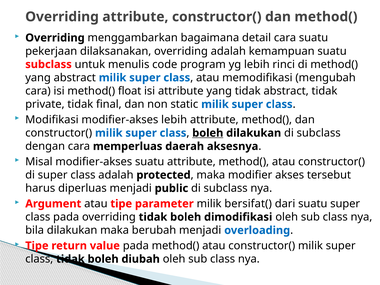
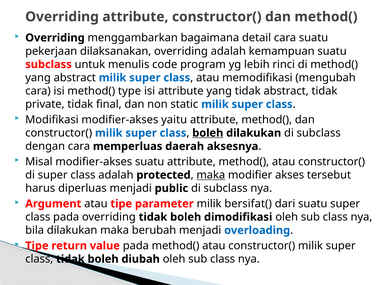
float: float -> type (130, 91)
modifier-akses lebih: lebih -> yaitu (174, 120)
maka underline: none -> present (211, 175)
